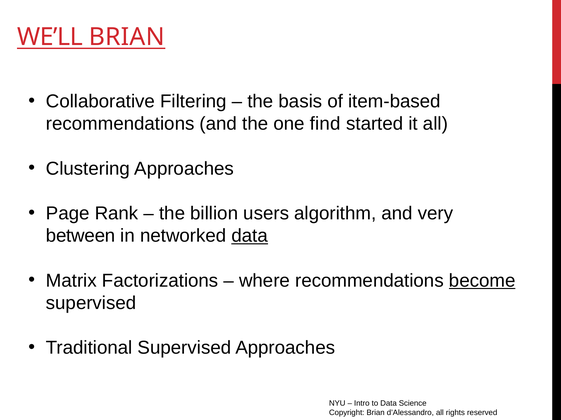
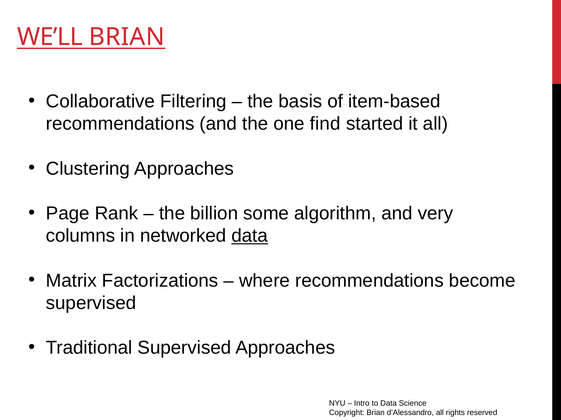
users: users -> some (266, 214)
between: between -> columns (81, 236)
become underline: present -> none (482, 281)
